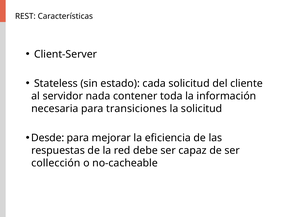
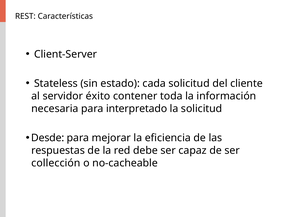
nada: nada -> éxito (98, 96)
transiciones: transiciones -> interpretado (137, 109)
